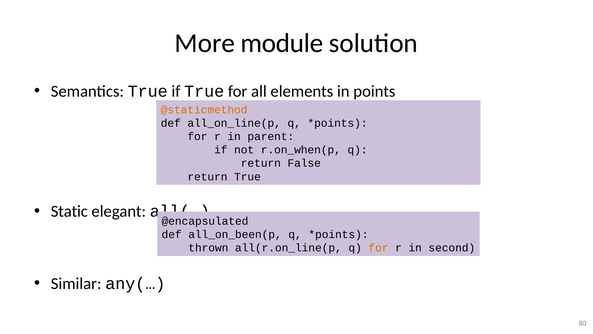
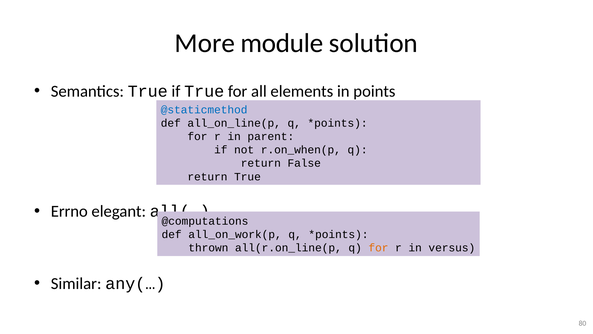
@staticmethod colour: orange -> blue (204, 110)
Static: Static -> Errno (69, 211)
@encapsulated: @encapsulated -> @computations (205, 221)
all_on_been(p: all_on_been(p -> all_on_work(p (235, 234)
second: second -> versus (452, 248)
